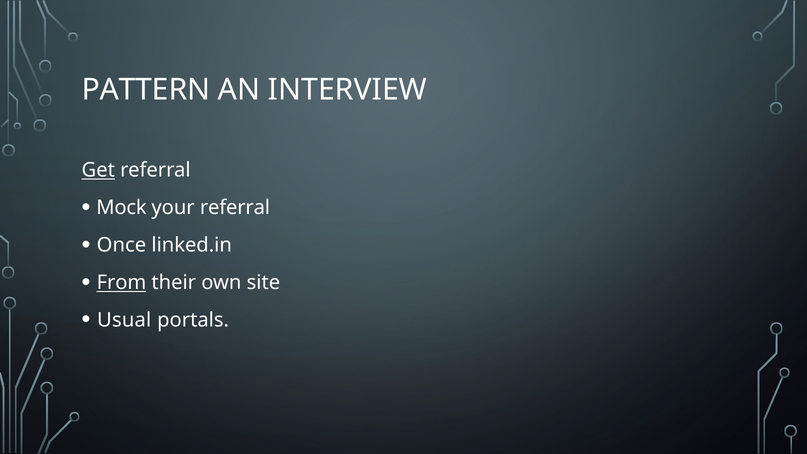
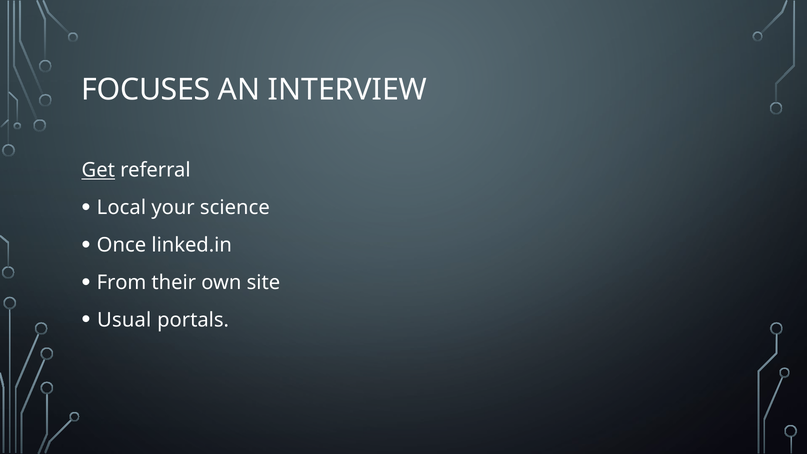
PATTERN: PATTERN -> FOCUSES (146, 90)
Mock: Mock -> Local (121, 208)
your referral: referral -> science (235, 208)
From underline: present -> none (122, 283)
